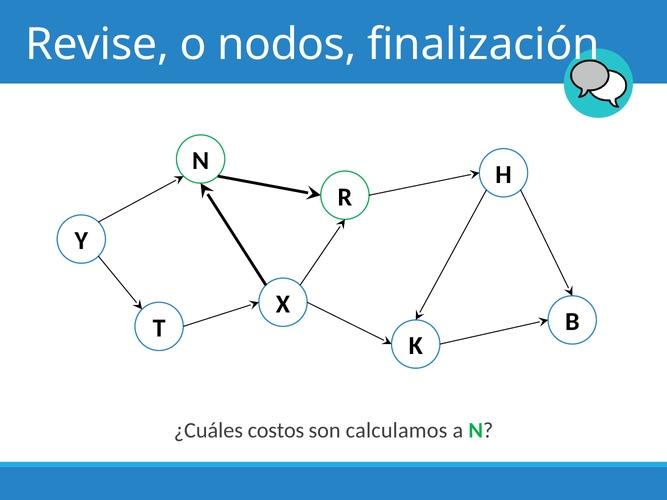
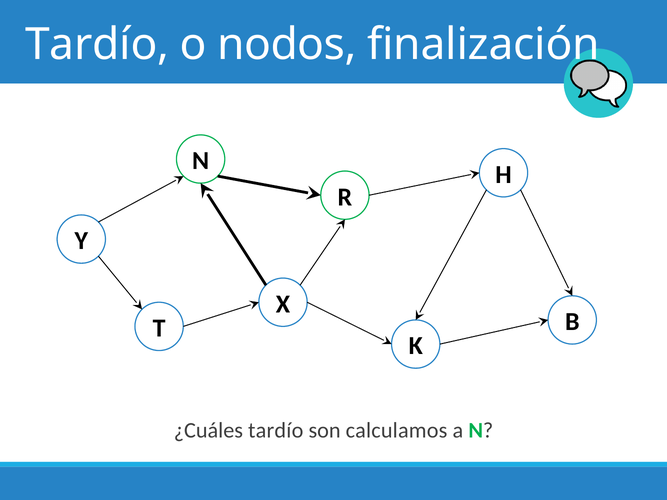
Revise: Revise -> Tardío (97, 45)
¿Cuáles costos: costos -> tardío (276, 430)
